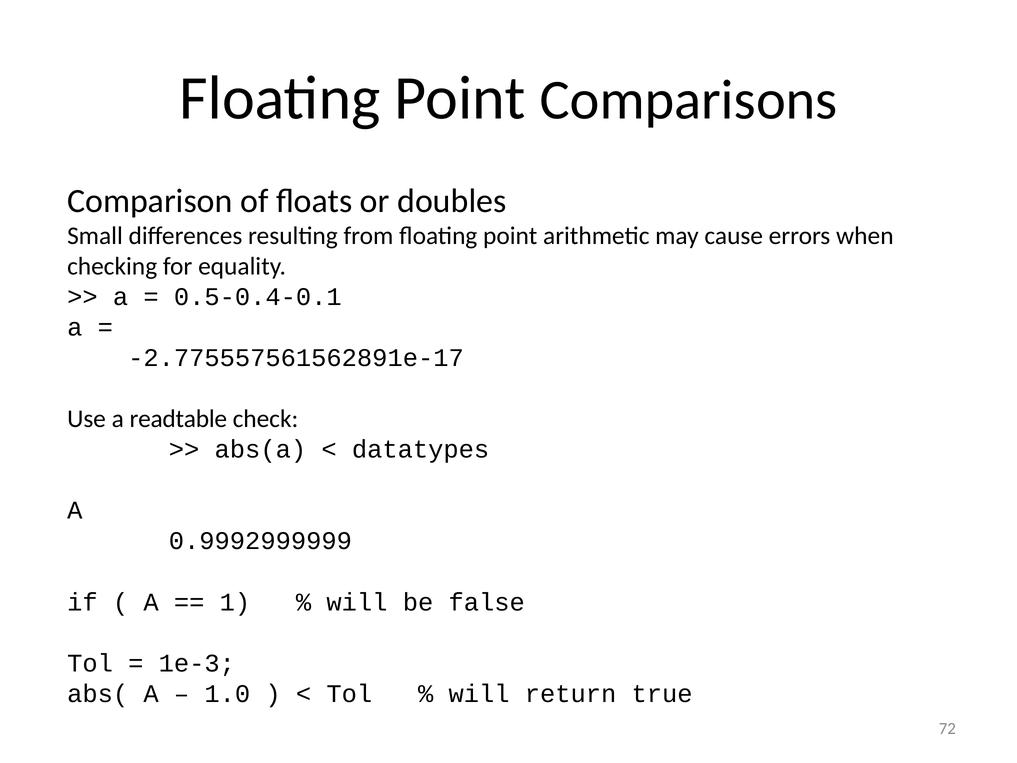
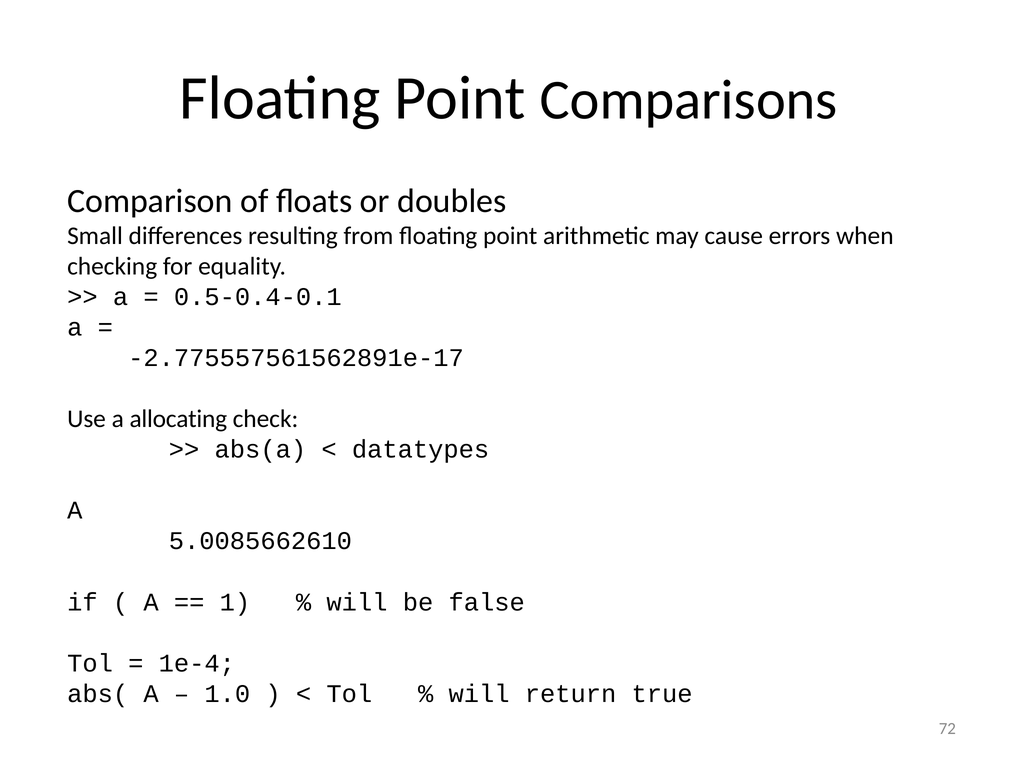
readtable: readtable -> allocating (178, 419)
0.9992999999: 0.9992999999 -> 5.0085662610 (260, 541)
1e-3: 1e-3 -> 1e-4 (197, 663)
